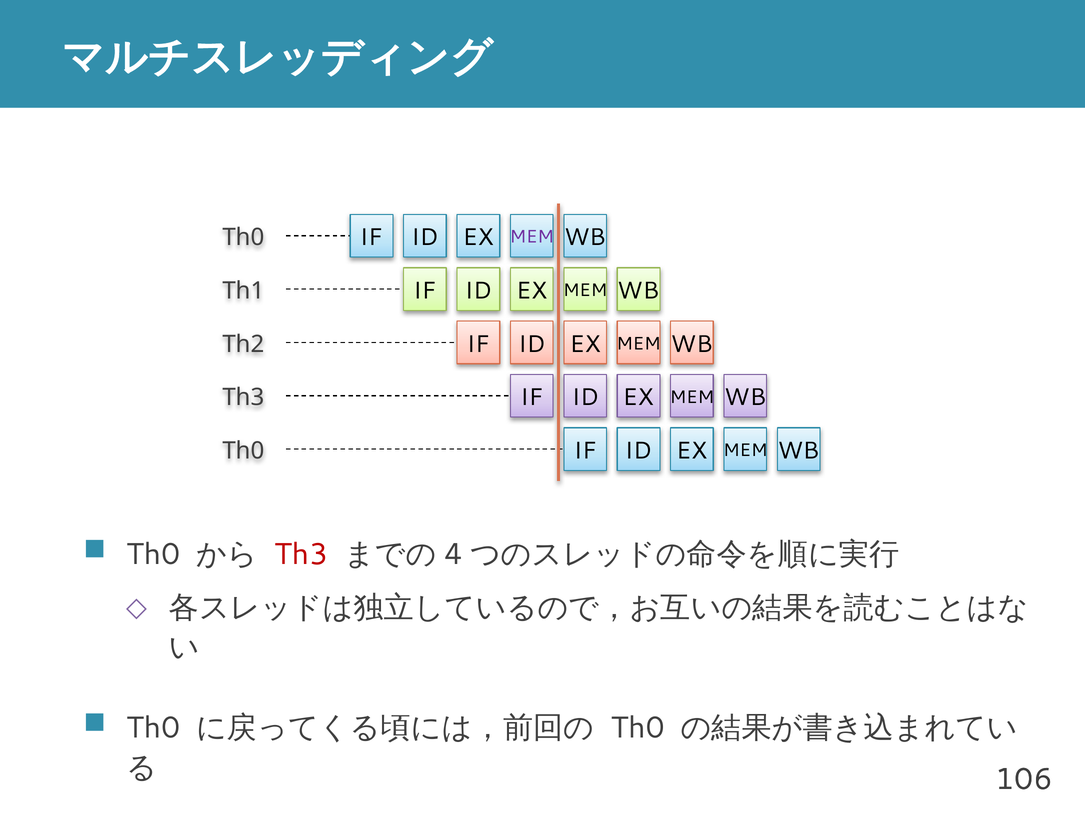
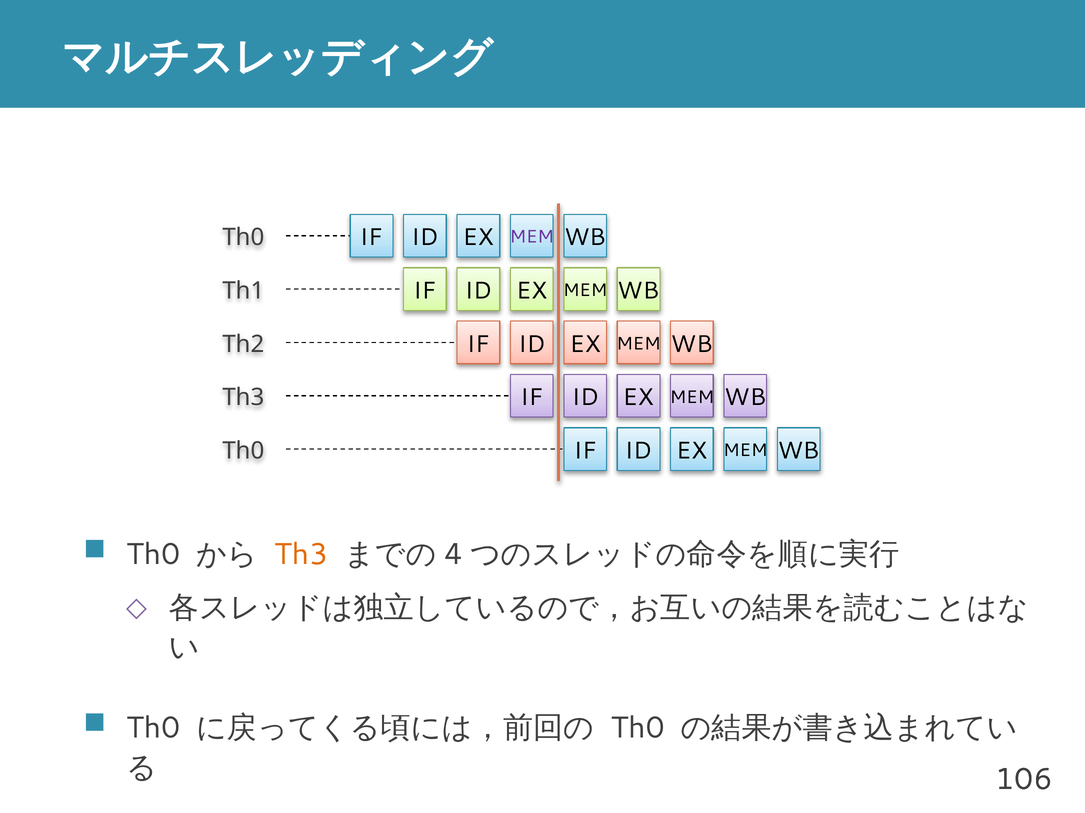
Th3 colour: red -> orange (301, 555)
